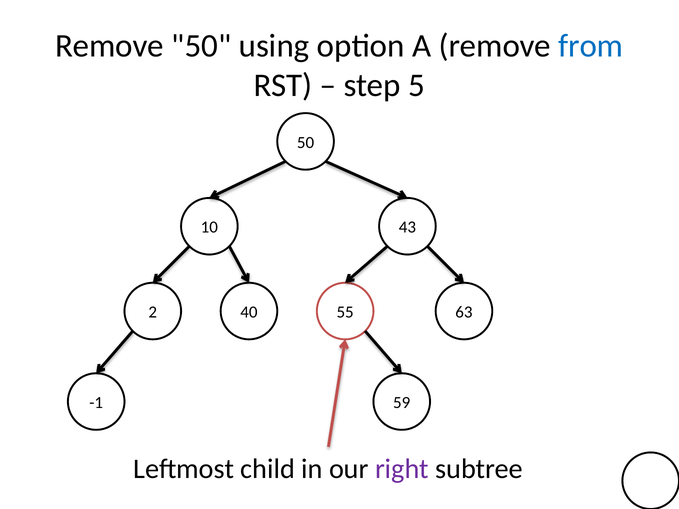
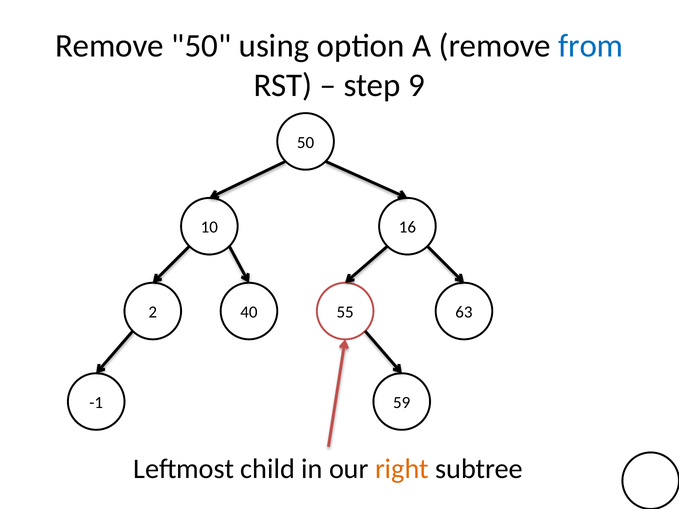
5: 5 -> 9 (417, 86)
43: 43 -> 16 (407, 228)
right colour: purple -> orange (402, 469)
